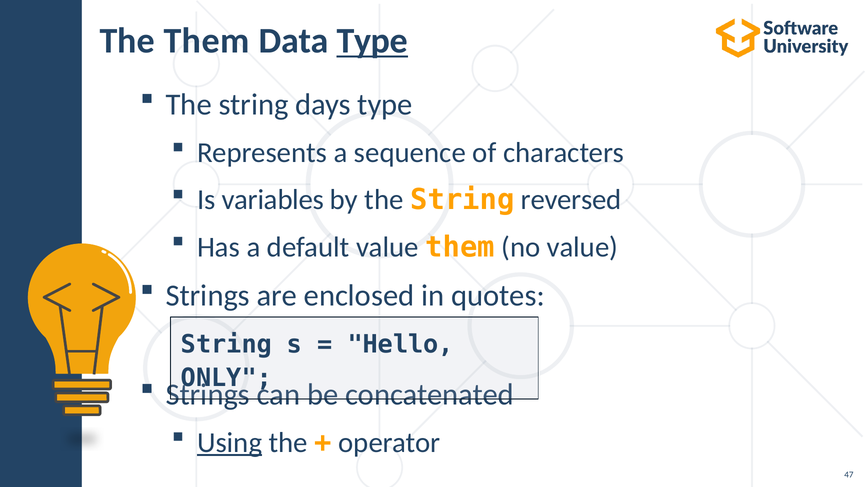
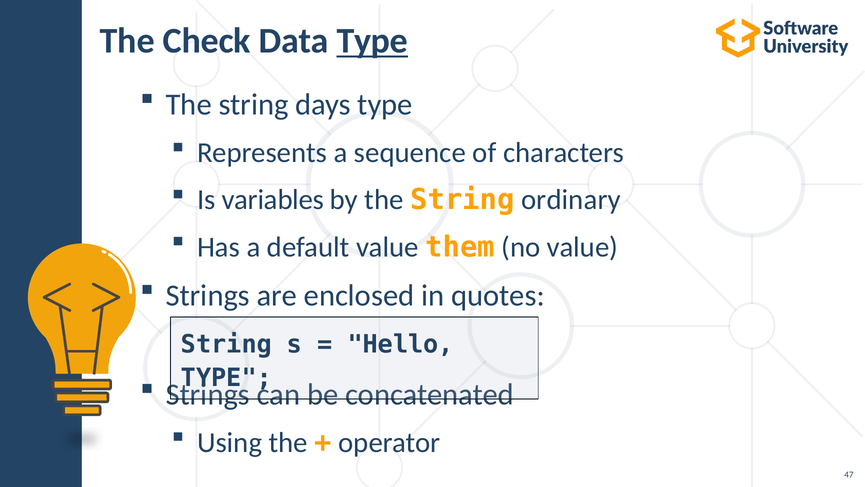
The Them: Them -> Check (207, 41)
reversed: reversed -> ordinary (571, 200)
ONLY: ONLY -> TYPE (226, 378)
Using underline: present -> none (230, 442)
